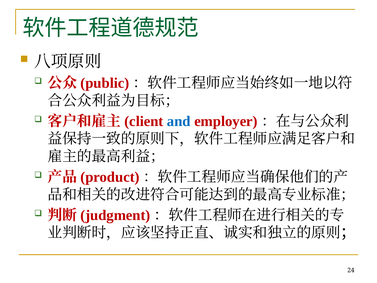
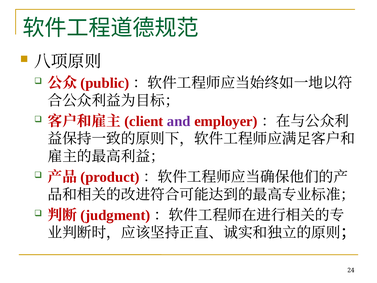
and colour: blue -> purple (179, 121)
